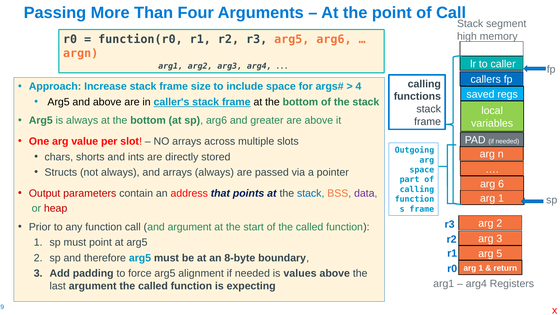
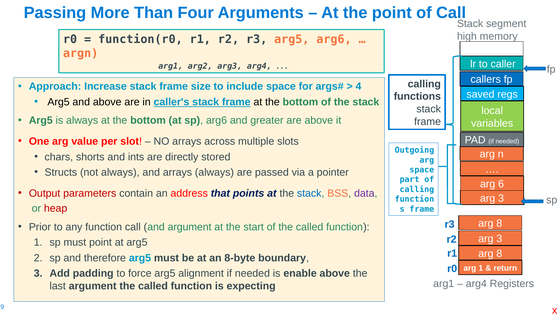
1: 1 -> 3 (501, 198)
2: 2 -> 8 (499, 223)
5: 5 -> 8 (499, 254)
values: values -> enable (300, 273)
